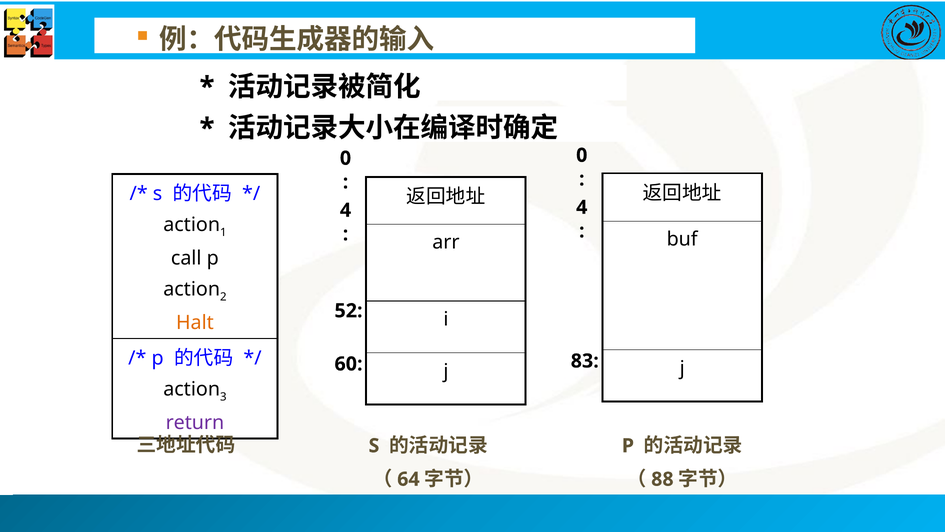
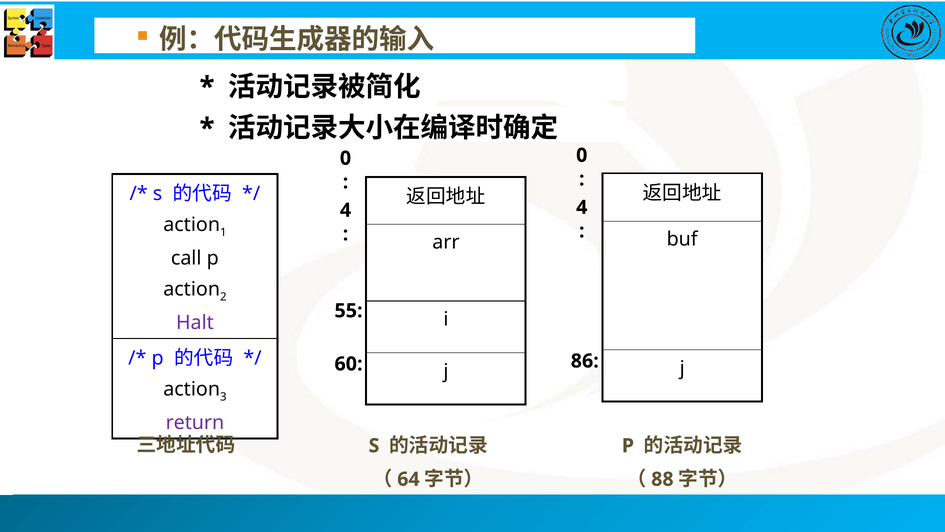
52: 52 -> 55 (349, 311)
Halt colour: orange -> purple (195, 322)
83: 83 -> 86 (585, 361)
